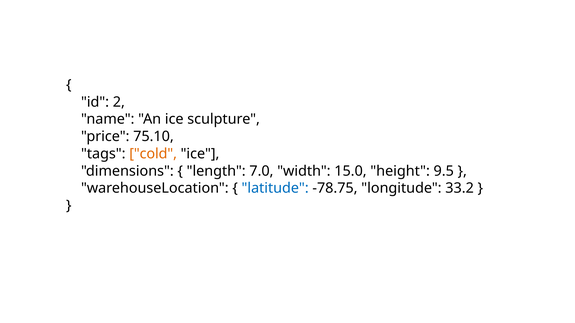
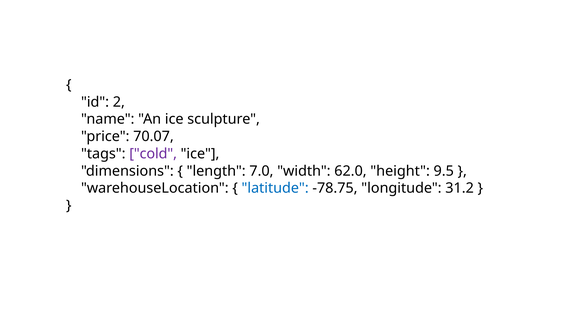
75.10: 75.10 -> 70.07 (153, 137)
cold colour: orange -> purple (153, 154)
15.0: 15.0 -> 62.0 (350, 171)
33.2: 33.2 -> 31.2 (460, 188)
